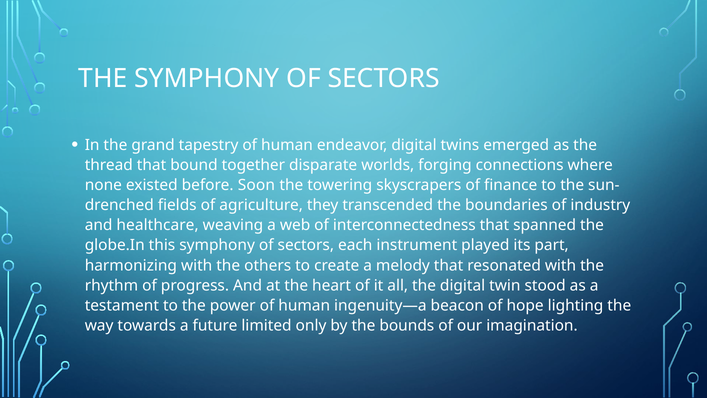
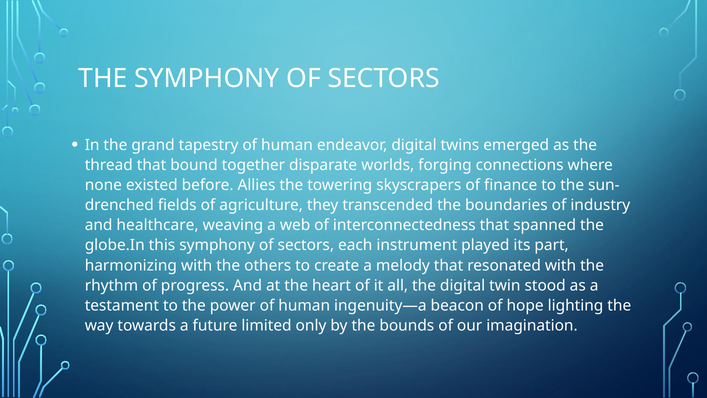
Soon: Soon -> Allies (256, 185)
